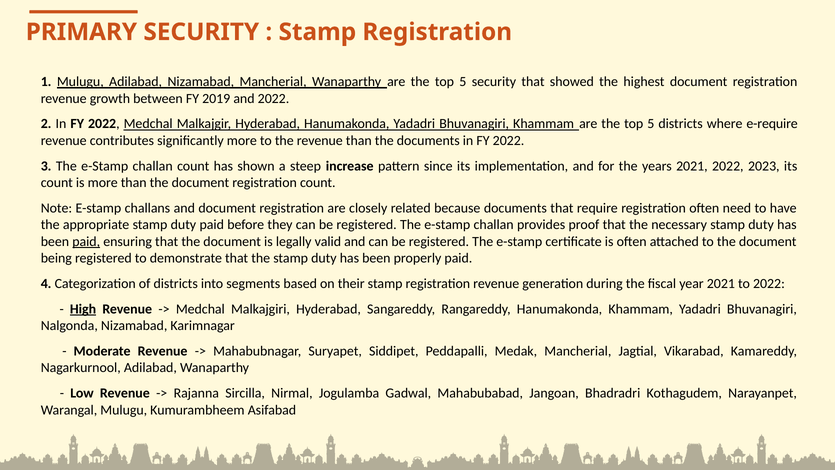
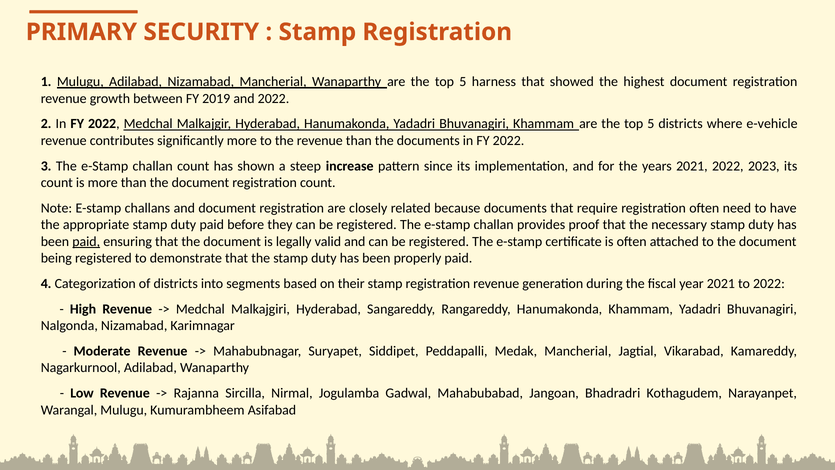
5 security: security -> harness (494, 82)
e-require: e-require -> e-vehicle (772, 124)
High underline: present -> none (83, 309)
